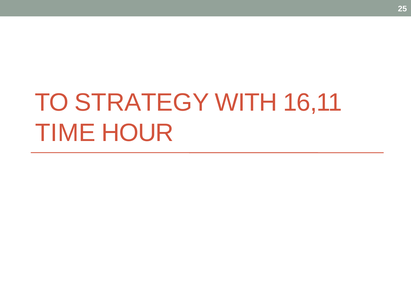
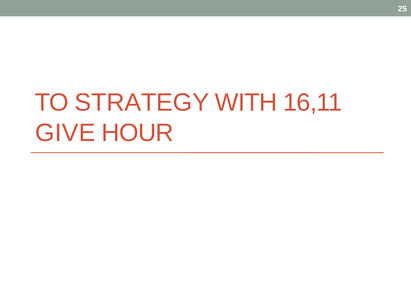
TIME: TIME -> GIVE (65, 133)
